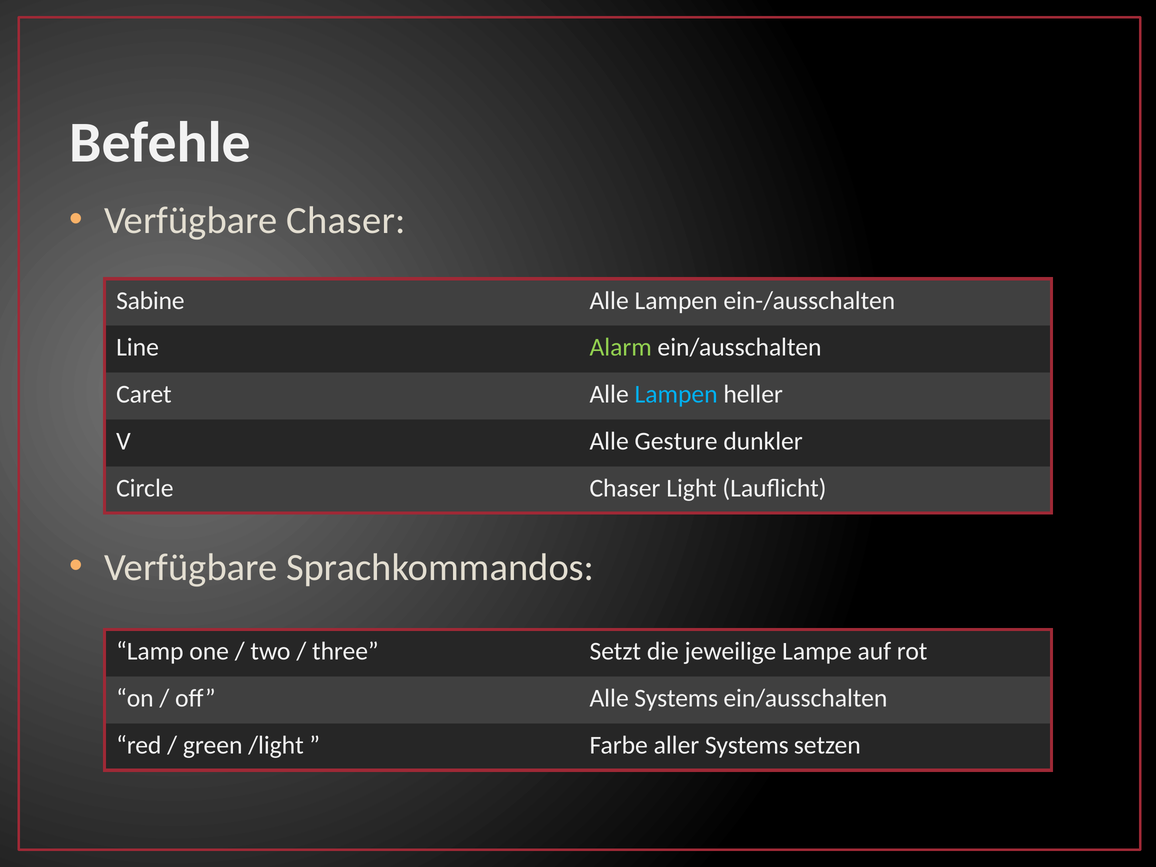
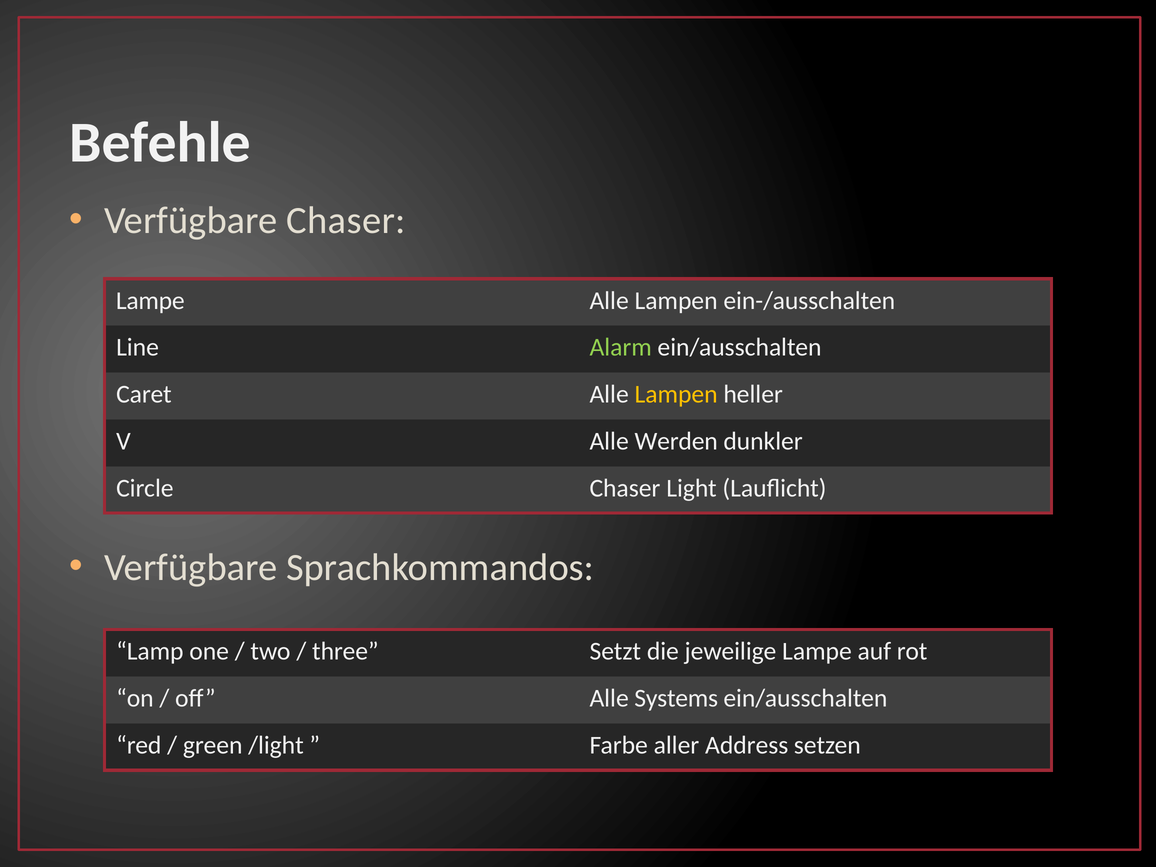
Sabine: Sabine -> Lampe (150, 301)
Lampen colour: light blue -> yellow (676, 394)
Gesture: Gesture -> Werden (676, 441)
aller Systems: Systems -> Address (747, 745)
